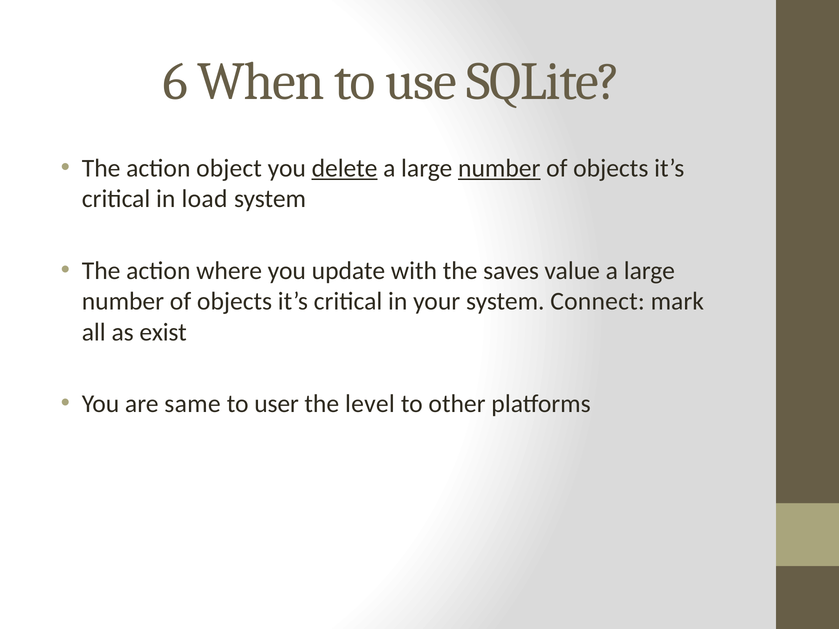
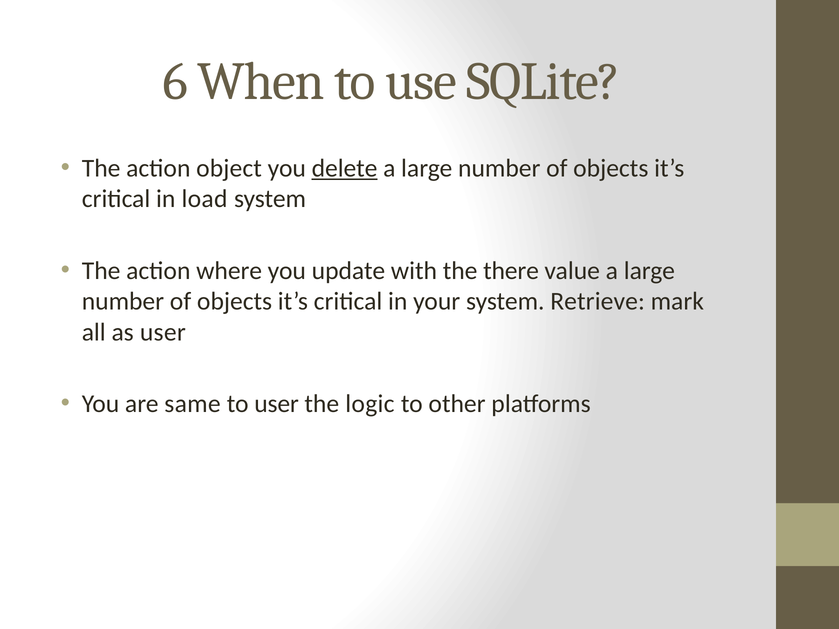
number underline: present -> none (499, 168)
saves: saves -> there (511, 271)
Connect: Connect -> Retrieve (598, 301)
as exist: exist -> user (163, 332)
level: level -> logic (370, 404)
